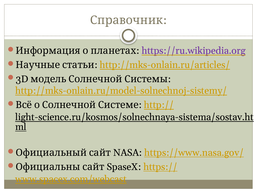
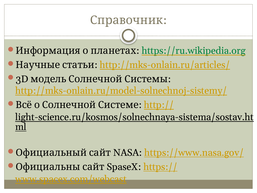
https://ru.wikipedia.org colour: purple -> green (194, 51)
